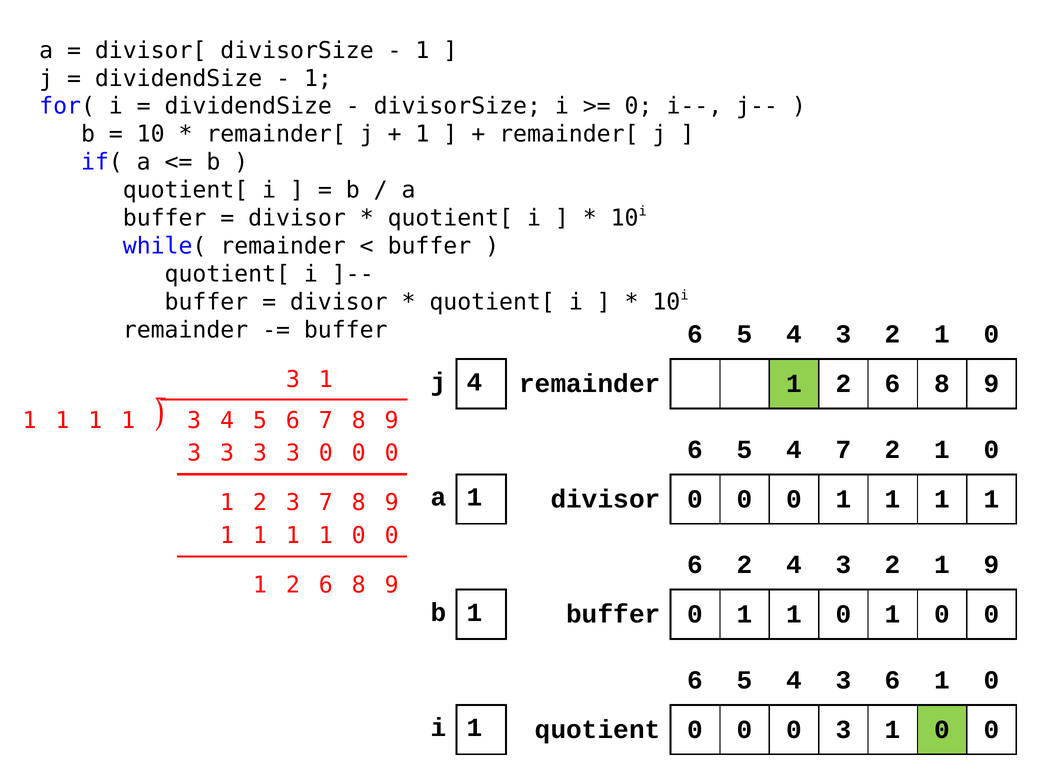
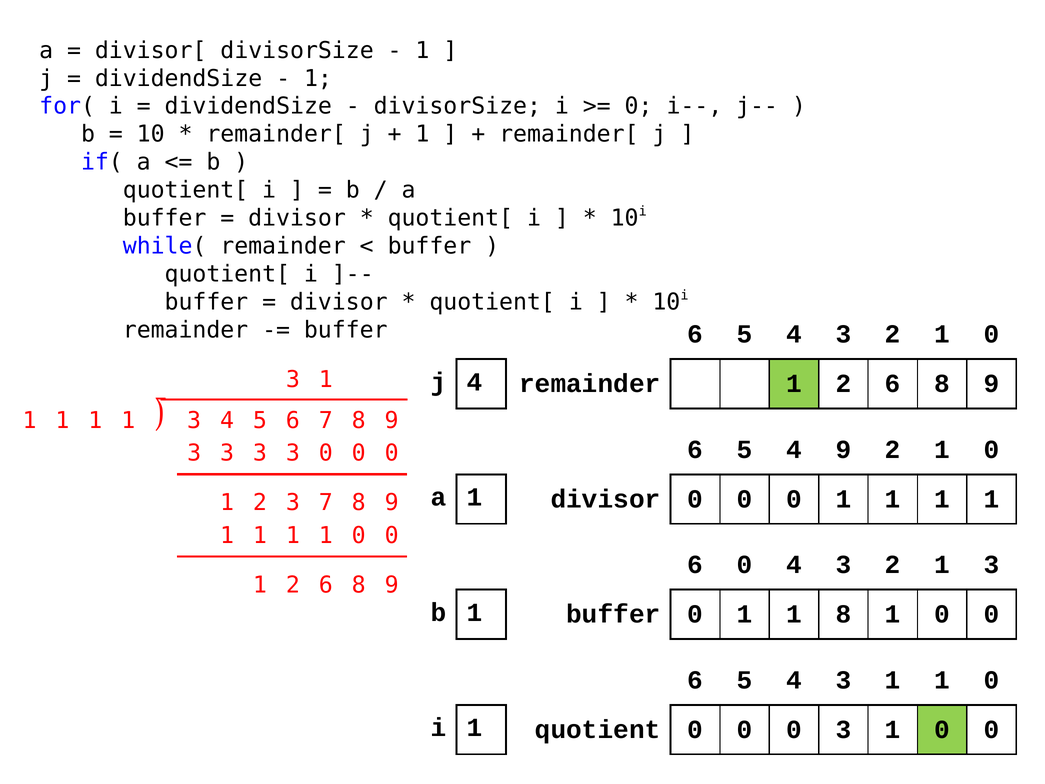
4 7: 7 -> 9 (843, 449)
6 2: 2 -> 0 (745, 565)
1 9: 9 -> 3 (992, 565)
0 1 1 0: 0 -> 8 (843, 614)
4 3 6: 6 -> 1 (893, 680)
